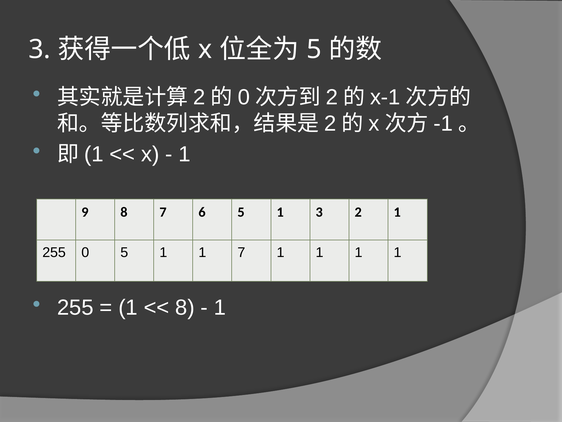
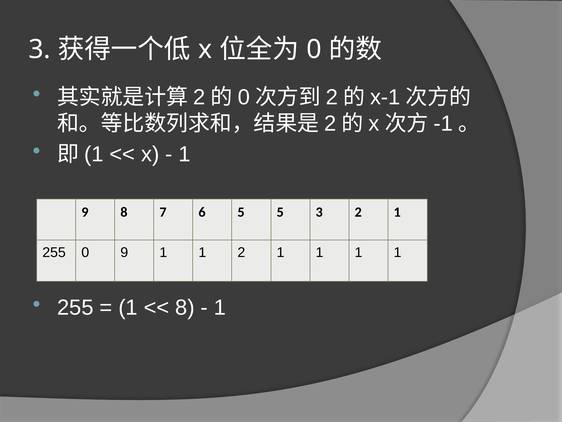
5: 5 -> 0 (314, 49)
6 5 1: 1 -> 5 (280, 212)
0 5: 5 -> 9 (124, 252)
1 7: 7 -> 2 (241, 252)
